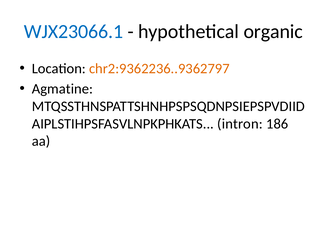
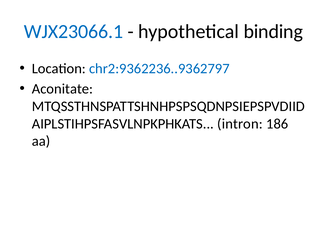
organic: organic -> binding (273, 32)
chr2:9362236..9362797 colour: orange -> blue (159, 69)
Agmatine: Agmatine -> Aconitate (63, 89)
